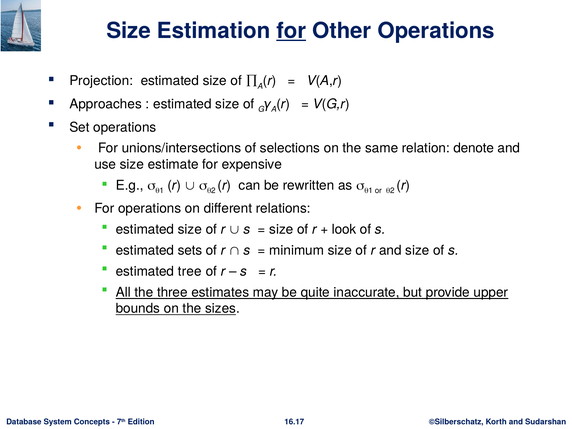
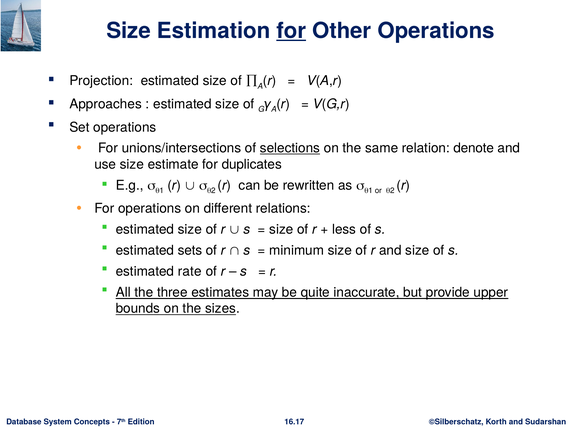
selections underline: none -> present (290, 148)
expensive: expensive -> duplicates (252, 164)
look: look -> less (344, 229)
tree: tree -> rate (190, 271)
